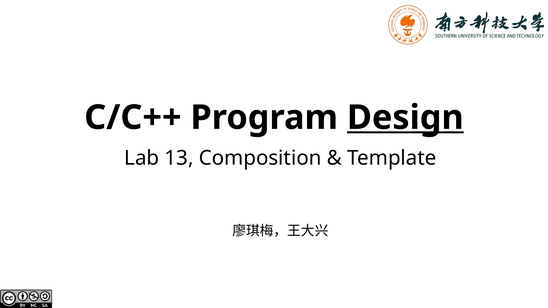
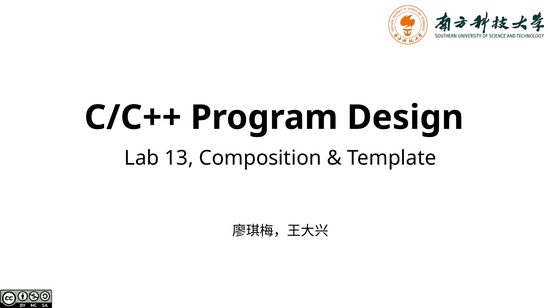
Design underline: present -> none (405, 118)
